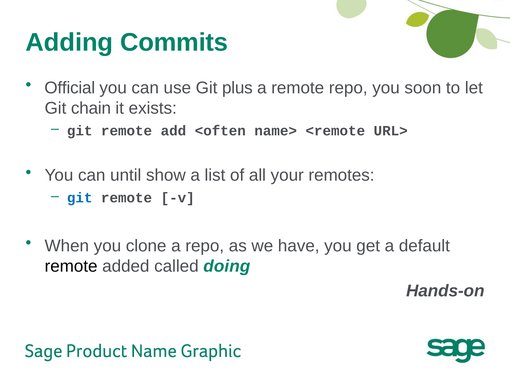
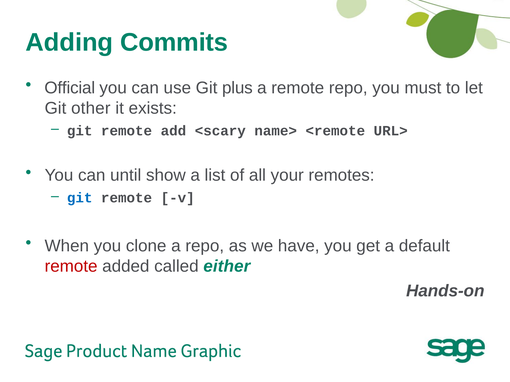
soon: soon -> must (423, 88)
chain: chain -> other (91, 108)
<often: <often -> <scary (220, 131)
remote colour: black -> red (71, 266)
doing: doing -> either (227, 266)
